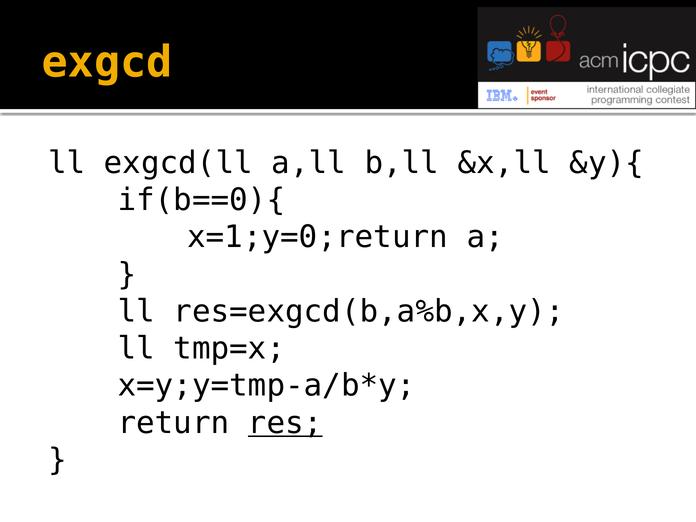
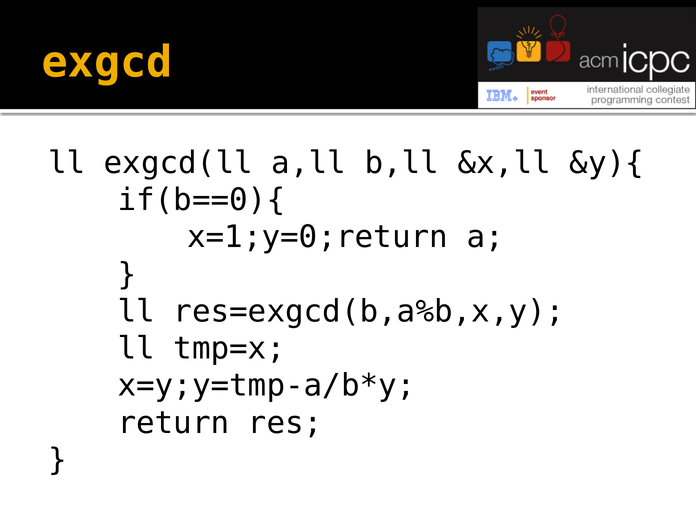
res underline: present -> none (285, 423)
